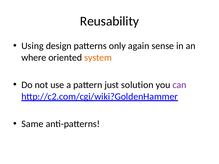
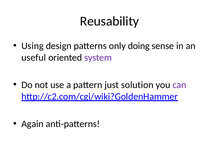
again: again -> doing (139, 46)
where: where -> useful (34, 58)
system colour: orange -> purple (98, 58)
Same: Same -> Again (32, 124)
